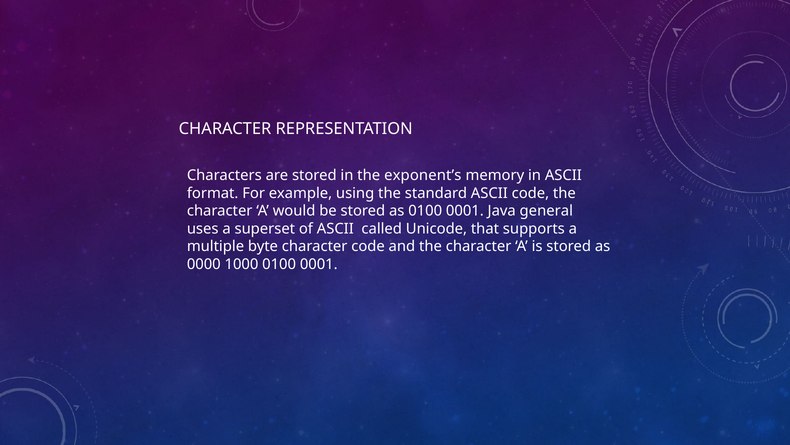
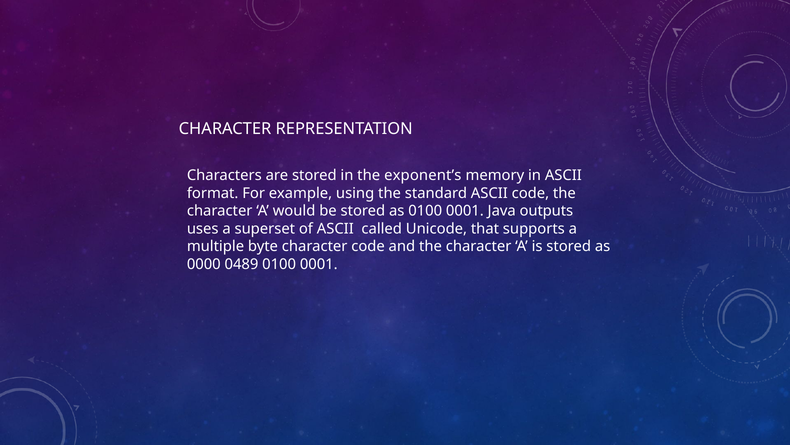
general: general -> outputs (546, 211)
1000: 1000 -> 0489 (241, 264)
